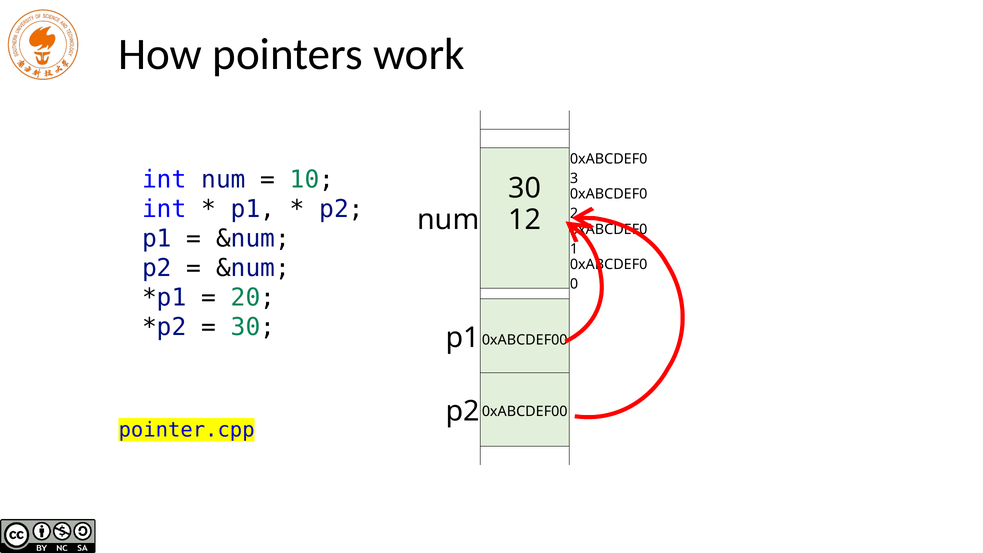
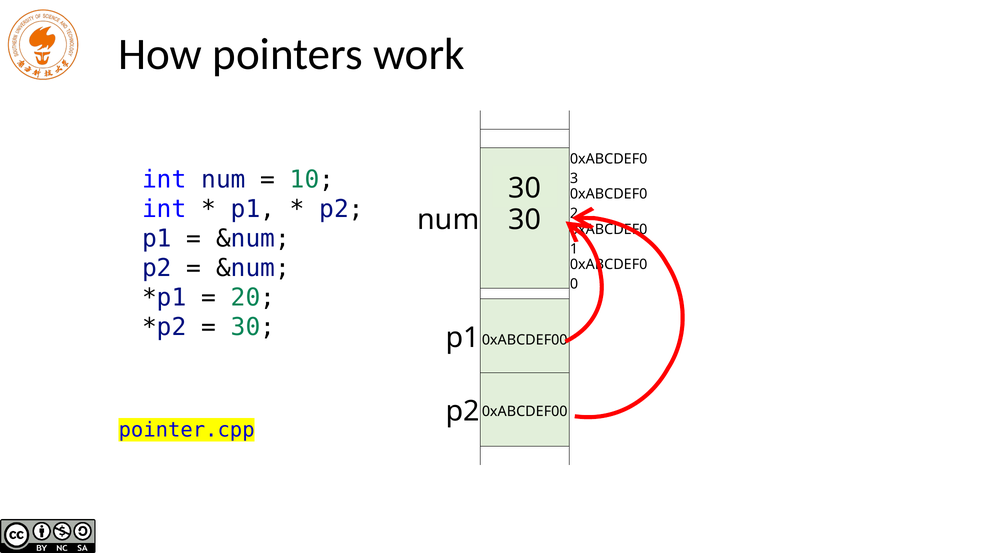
num 12: 12 -> 30 (525, 220)
